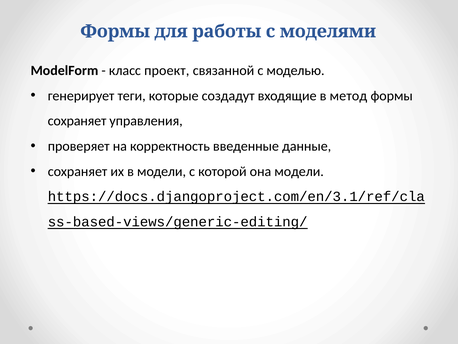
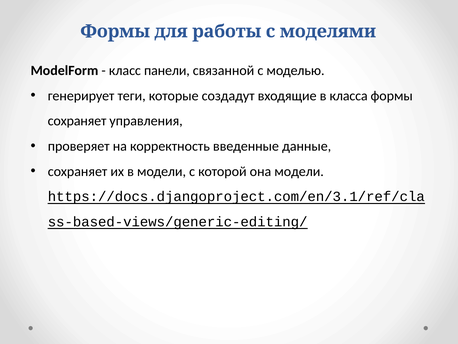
проект: проект -> панели (167, 70)
метод: метод -> класса (349, 96)
